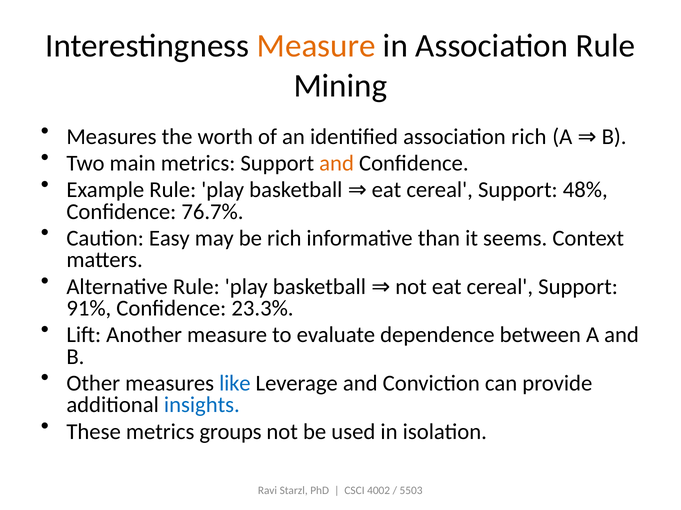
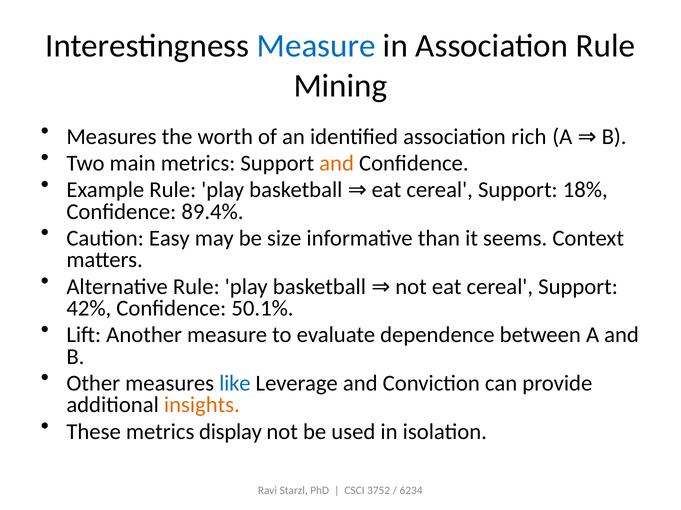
Measure colour: orange -> blue (316, 46)
48%: 48% -> 18% (585, 190)
76.7%: 76.7% -> 89.4% (212, 212)
be rich: rich -> size (284, 239)
91%: 91% -> 42% (89, 309)
23.3%: 23.3% -> 50.1% (263, 309)
insights colour: blue -> orange (202, 406)
groups: groups -> display (231, 432)
4002: 4002 -> 3752 (379, 491)
5503: 5503 -> 6234 (411, 491)
